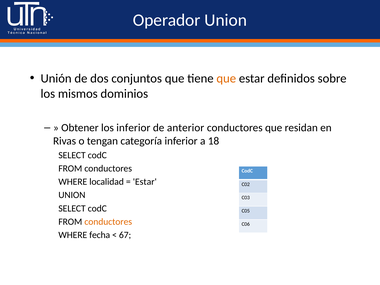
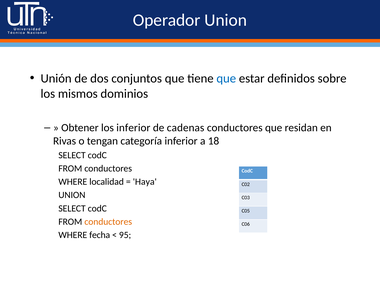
que colour: orange -> blue (226, 78)
anterior: anterior -> cadenas (186, 128)
Estar: Estar -> Haya (145, 182)
67: 67 -> 95 (125, 235)
